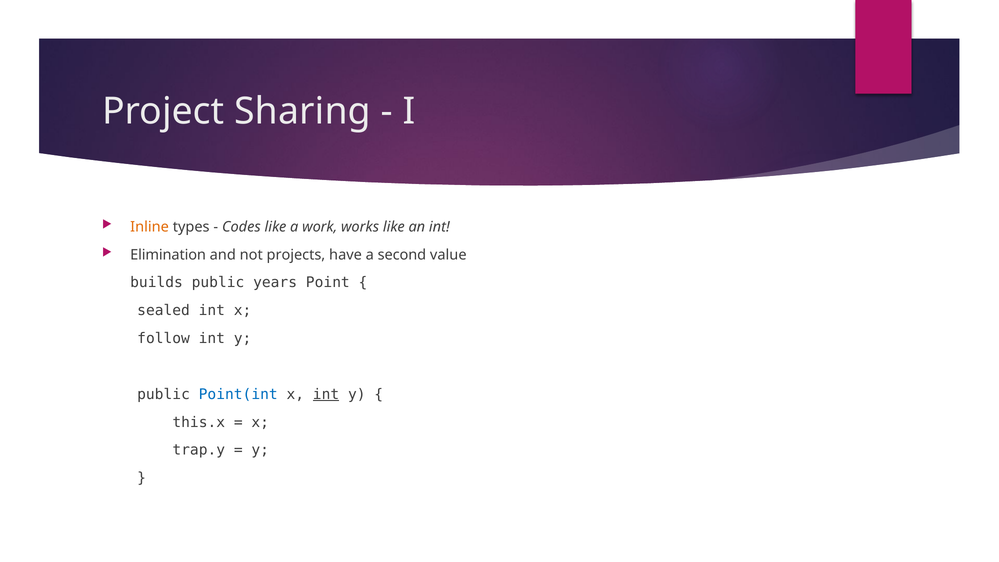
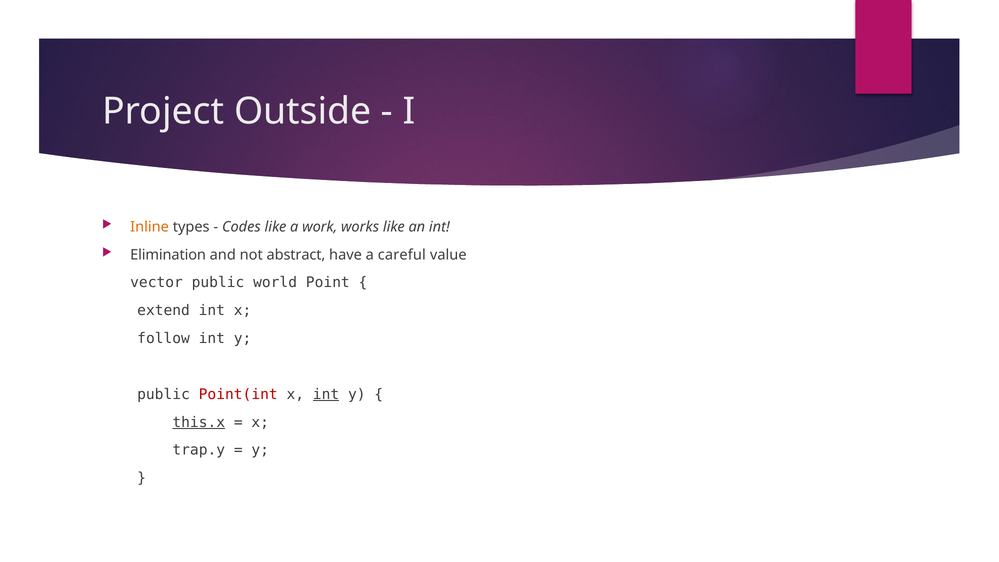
Sharing: Sharing -> Outside (303, 111)
projects: projects -> abstract (296, 255)
second: second -> careful (402, 255)
builds: builds -> vector (157, 283)
years: years -> world (275, 283)
sealed: sealed -> extend (164, 311)
Point(int colour: blue -> red (238, 394)
this.x underline: none -> present (199, 422)
